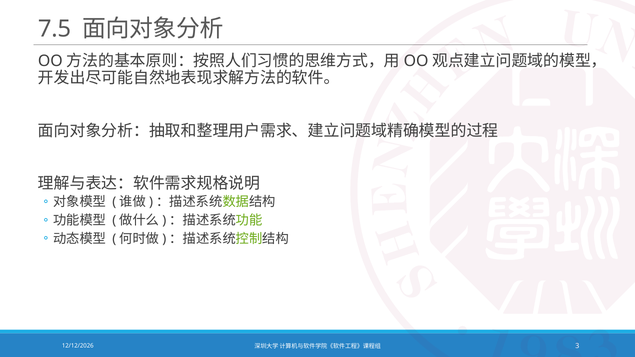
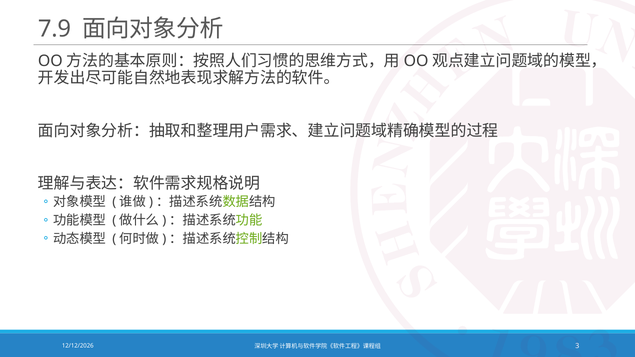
7.5: 7.5 -> 7.9 (54, 29)
